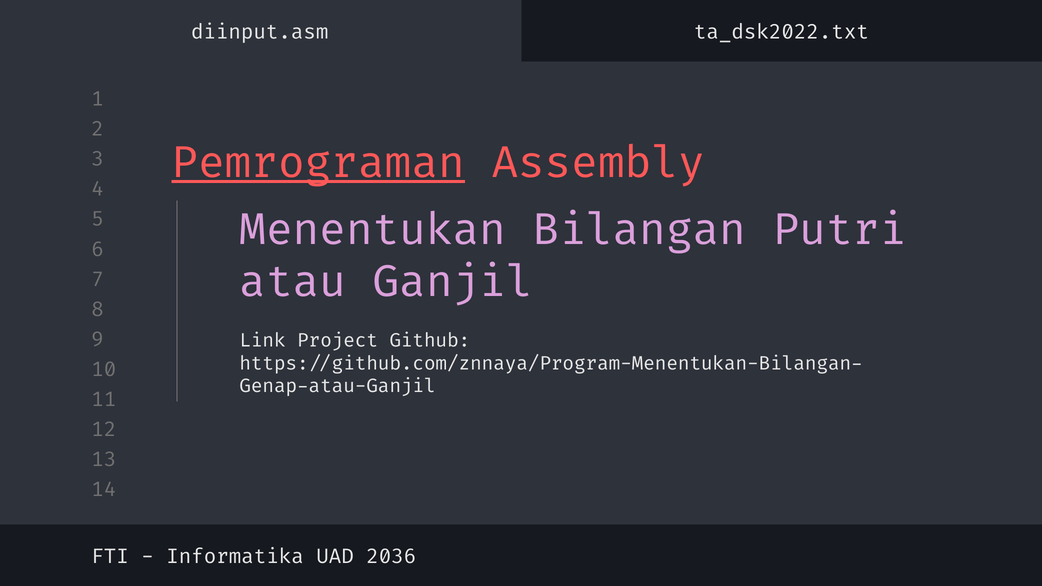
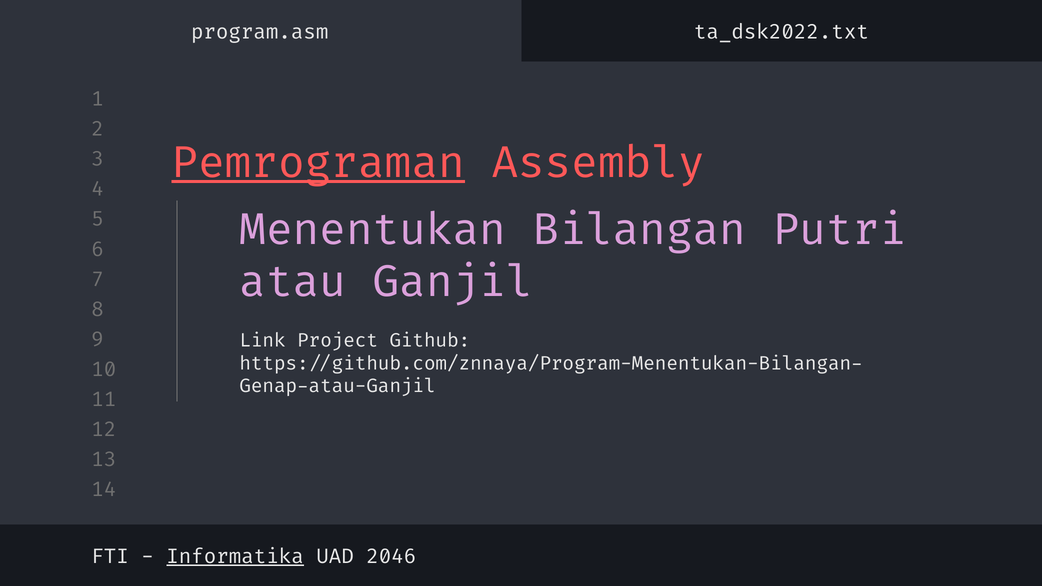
diinput.asm: diinput.asm -> program.asm (260, 32)
Informatika underline: none -> present (235, 557)
2036: 2036 -> 2046 (391, 557)
